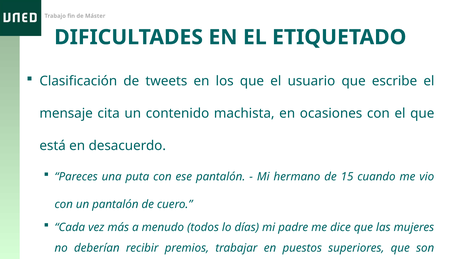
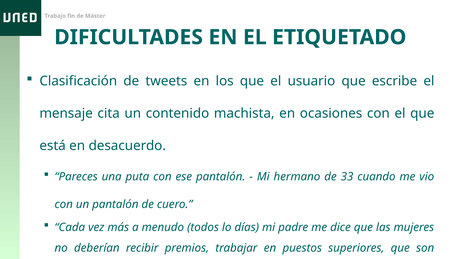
15: 15 -> 33 (347, 177)
